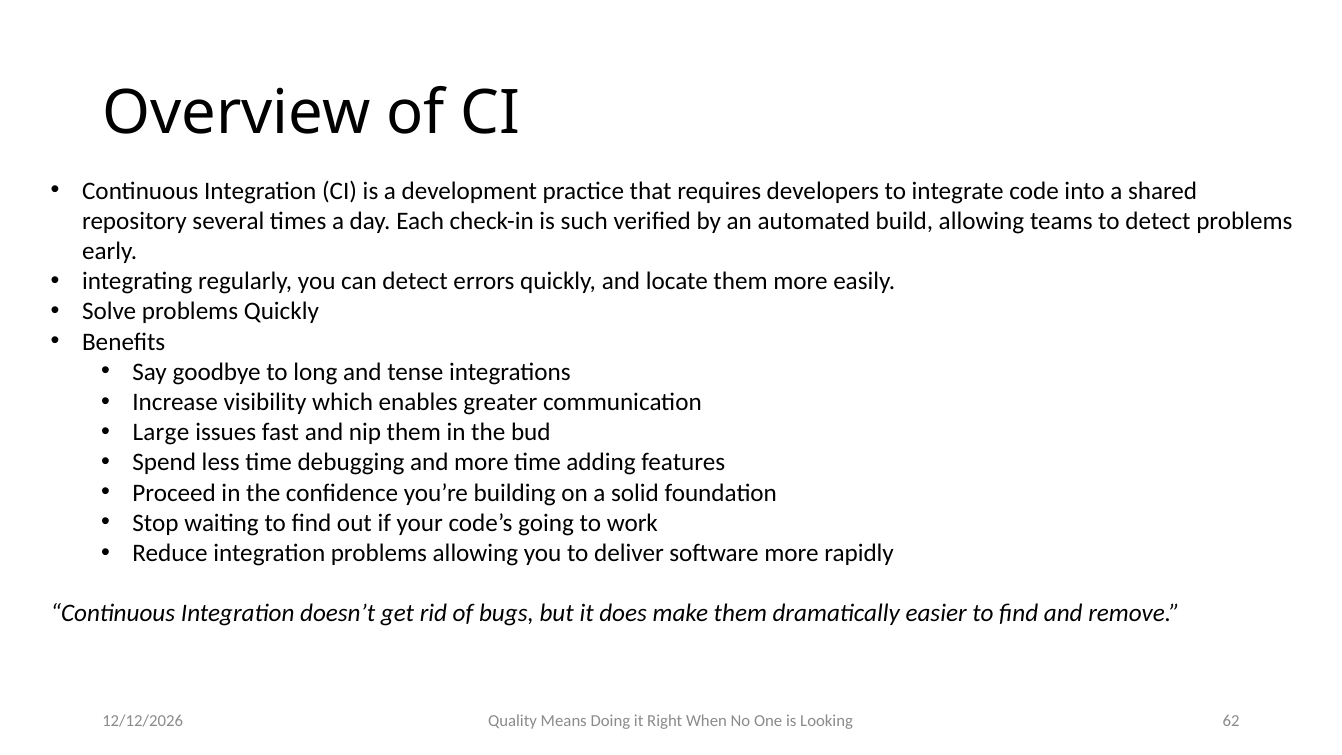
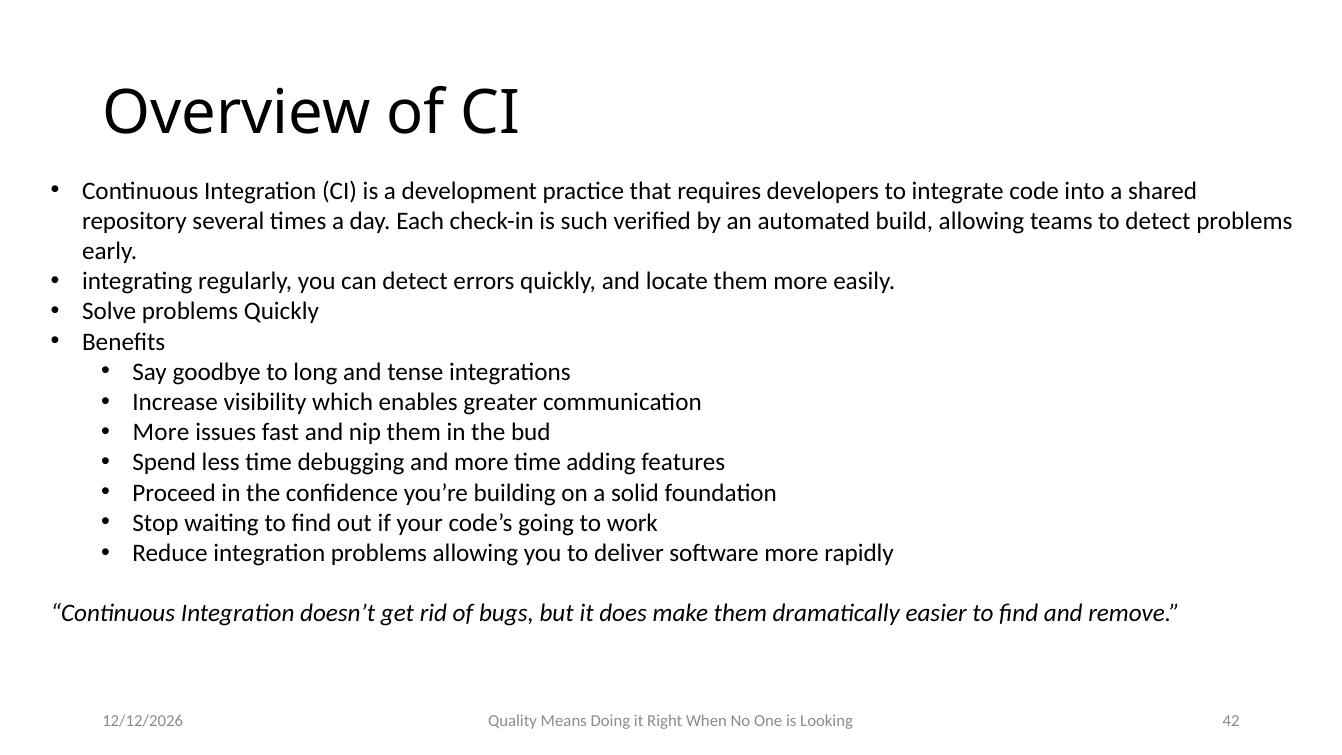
Large: Large -> More (161, 432)
62: 62 -> 42 (1231, 721)
